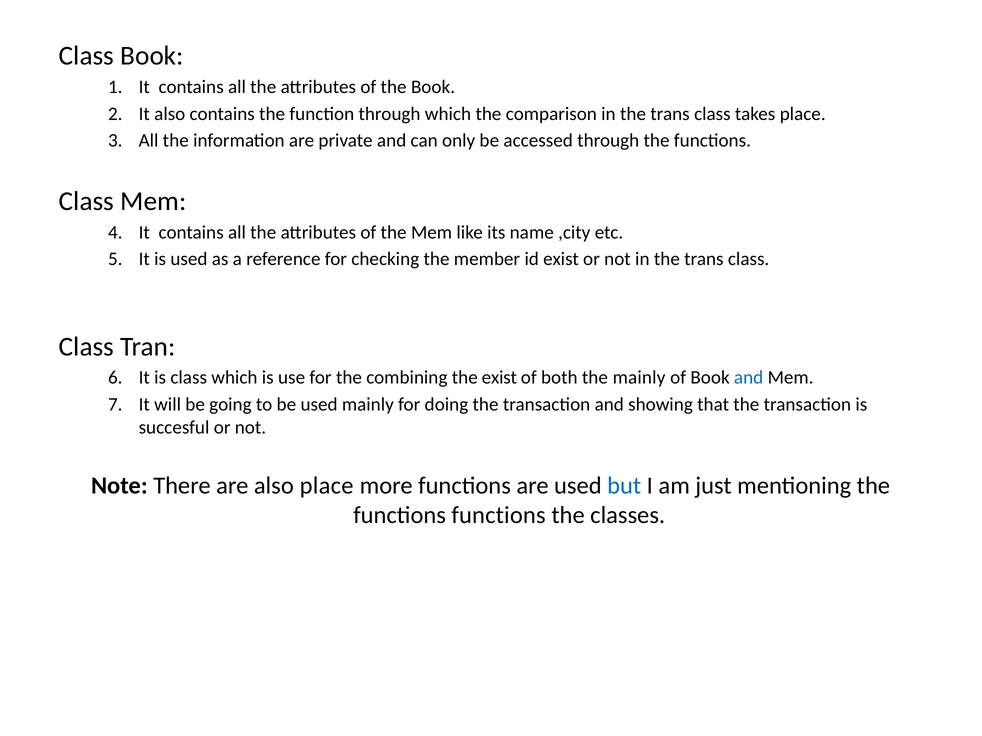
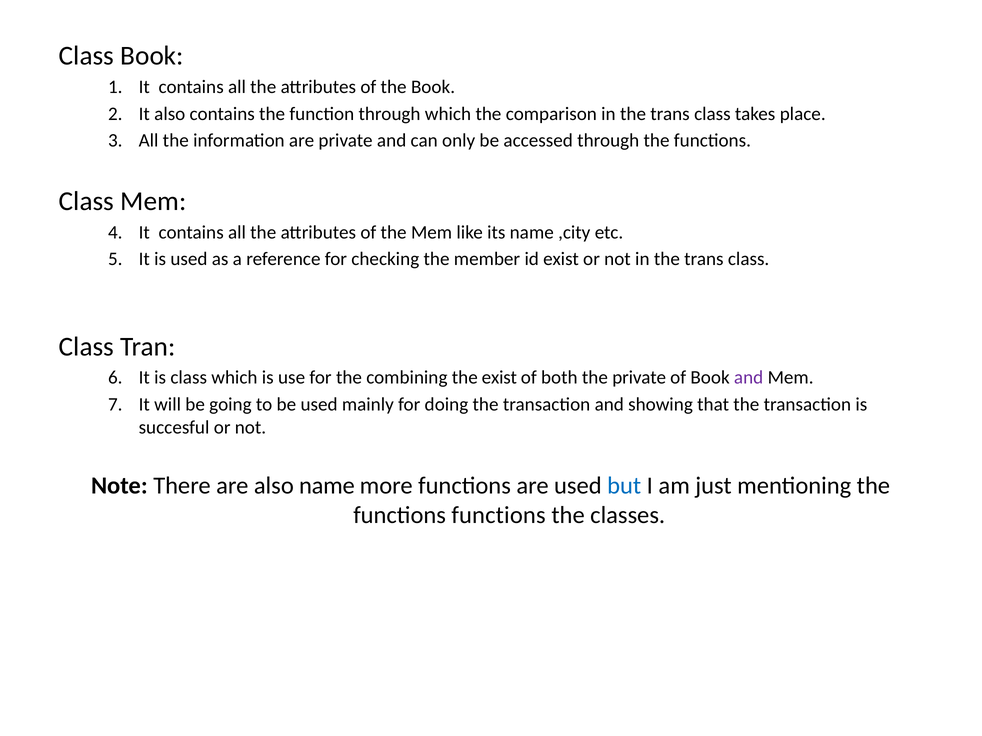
the mainly: mainly -> private (639, 378)
and colour: blue -> purple (749, 378)
also place: place -> name (327, 486)
